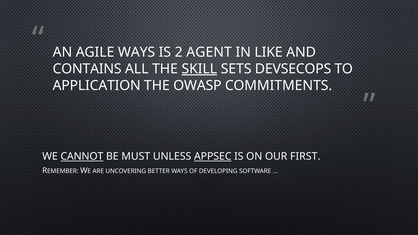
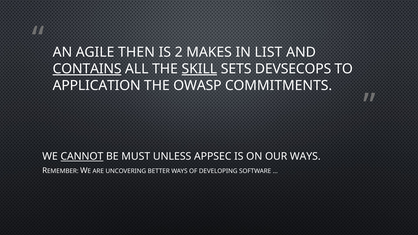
AGILE WAYS: WAYS -> THEN (136, 52)
AGENT: AGENT -> MAKES (209, 52)
LIKE: LIKE -> LIST (268, 52)
CONTAINS underline: none -> present (87, 69)
APPSEC underline: present -> none (213, 157)
OUR FIRST: FIRST -> WAYS (305, 157)
